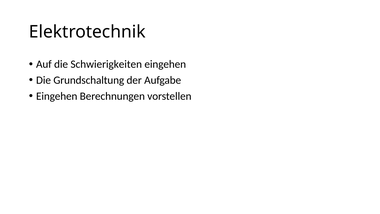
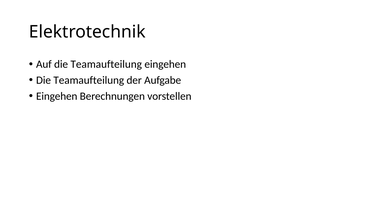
Auf die Schwierigkeiten: Schwierigkeiten -> Teamaufteilung (106, 64)
Grundschaltung: Grundschaltung -> Teamaufteilung (89, 80)
